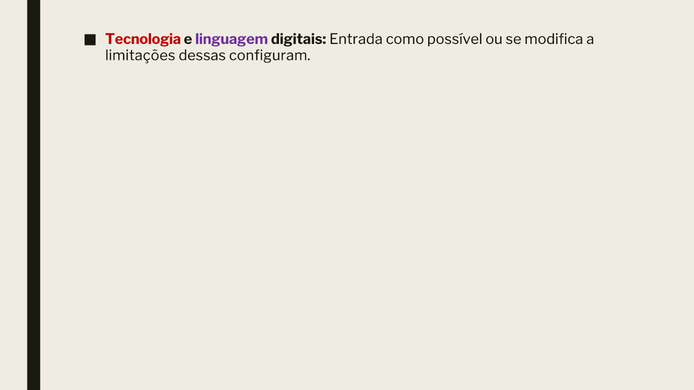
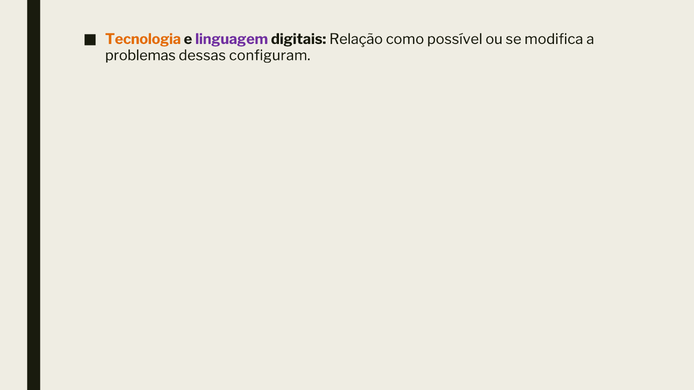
Tecnologia colour: red -> orange (143, 39)
Entrada: Entrada -> Relação (356, 39)
limitações: limitações -> problemas (140, 55)
